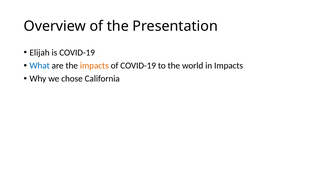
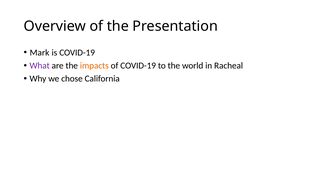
Elijah: Elijah -> Mark (40, 53)
What colour: blue -> purple (40, 66)
in Impacts: Impacts -> Racheal (229, 66)
